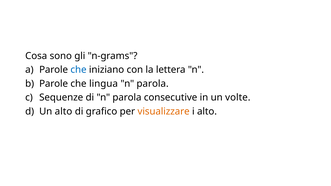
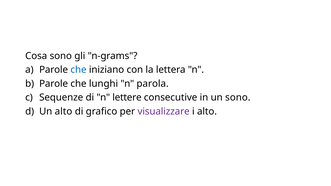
lingua: lingua -> lunghi (104, 84)
di n parola: parola -> lettere (127, 98)
un volte: volte -> sono (238, 98)
visualizzare colour: orange -> purple (164, 111)
